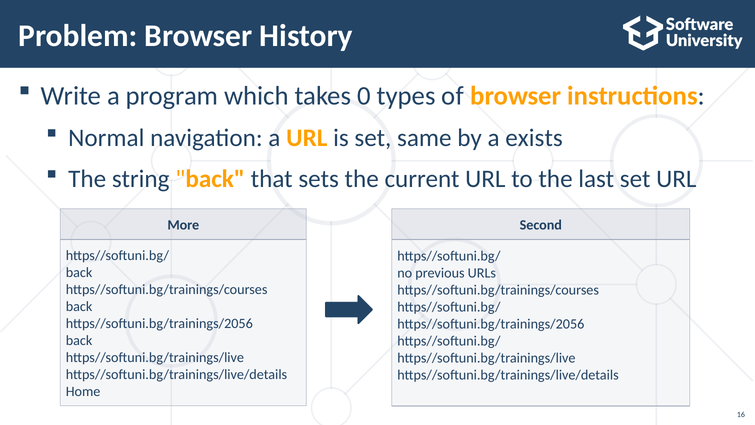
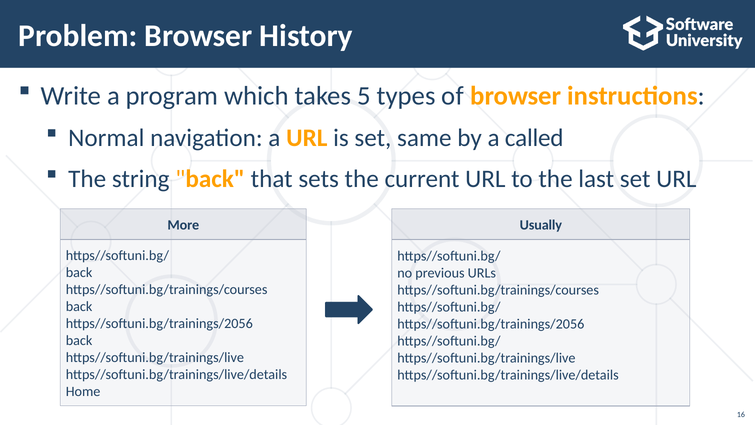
0: 0 -> 5 (364, 96)
exists: exists -> called (534, 138)
Second: Second -> Usually (541, 225)
